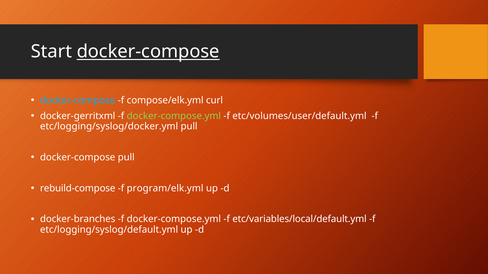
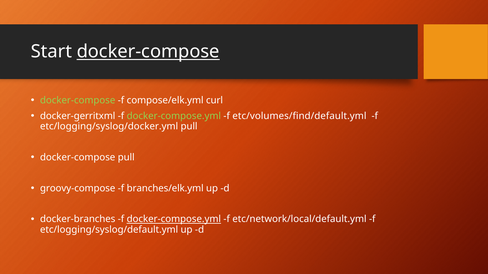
docker-compose colour: light blue -> light green (78, 101)
etc/volumes/user/default.yml: etc/volumes/user/default.yml -> etc/volumes/find/default.yml (299, 116)
rebuild-compose: rebuild-compose -> groovy-compose (78, 189)
program/elk.yml: program/elk.yml -> branches/elk.yml (165, 189)
docker-compose.yml underline: none -> present (174, 220)
etc/variables/local/default.yml: etc/variables/local/default.yml -> etc/network/local/default.yml (299, 220)
